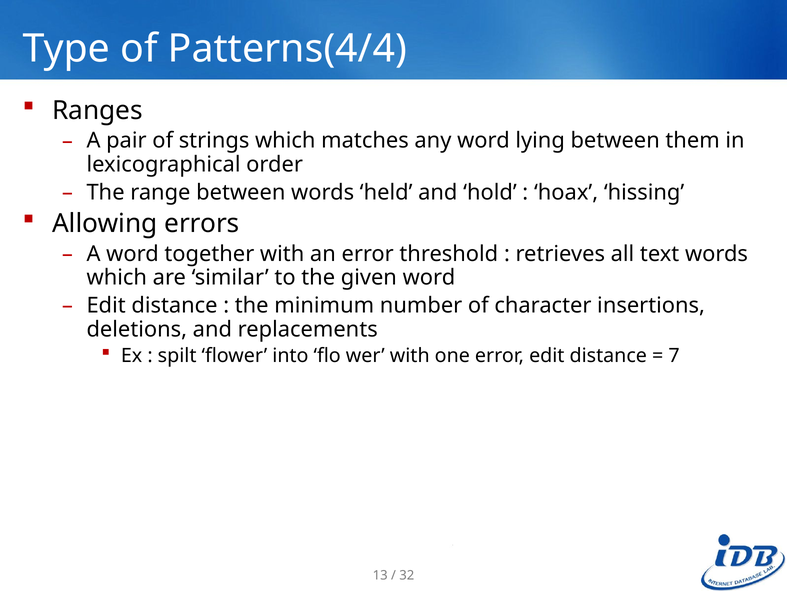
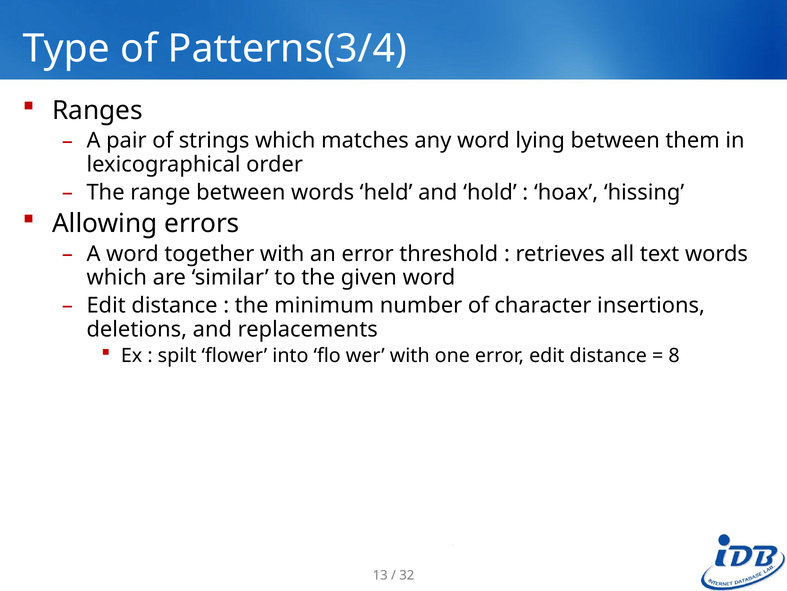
Patterns(4/4: Patterns(4/4 -> Patterns(3/4 (287, 49)
7: 7 -> 8 (674, 355)
